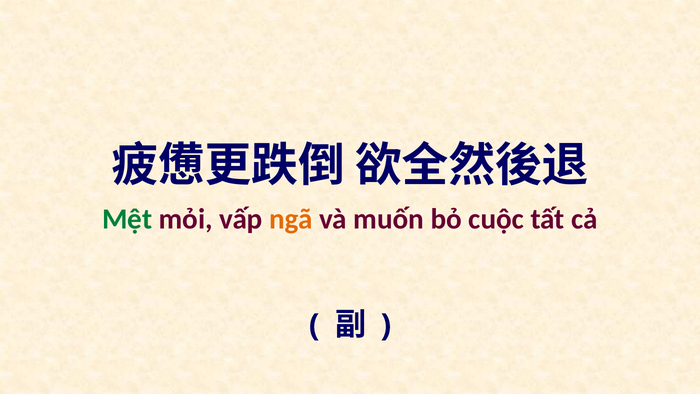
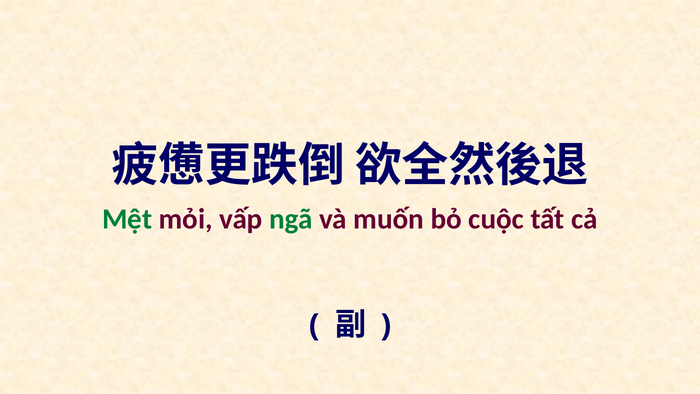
ngã colour: orange -> green (291, 219)
